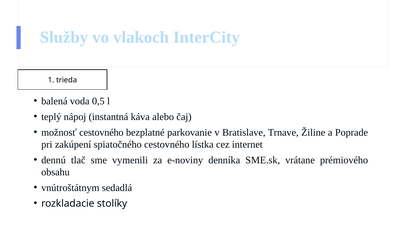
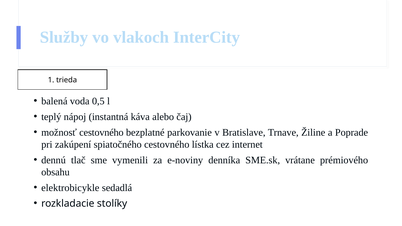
vnútroštátnym: vnútroštátnym -> elektrobicykle (70, 188)
